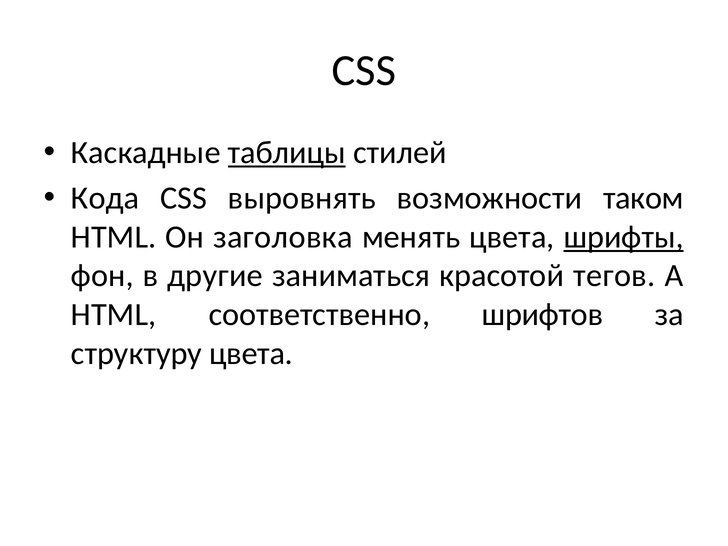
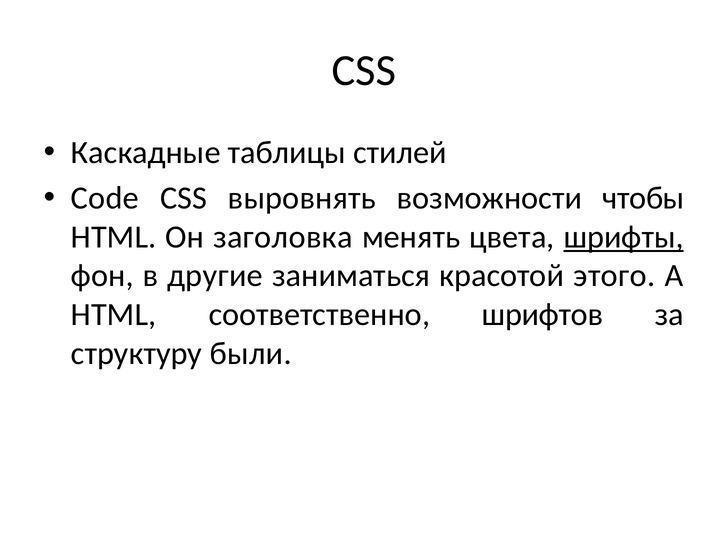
таблицы underline: present -> none (287, 153)
Кода: Кода -> Code (105, 198)
таком: таком -> чтобы (643, 198)
тегов: тегов -> этого (614, 276)
структуру цвета: цвета -> были (251, 353)
